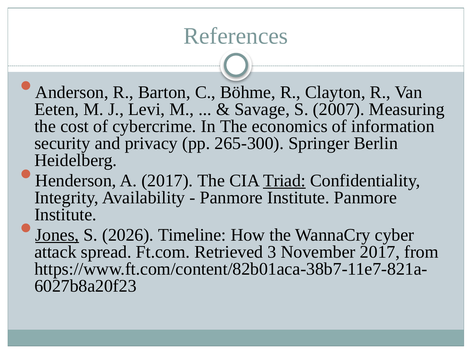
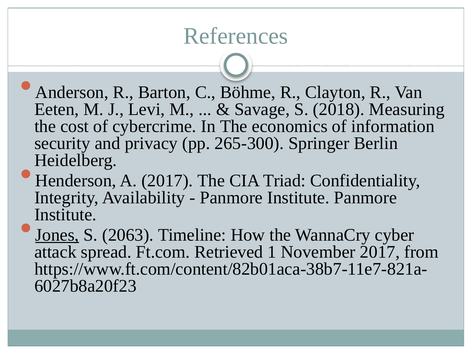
2007: 2007 -> 2018 (339, 109)
Triad underline: present -> none (284, 181)
2026: 2026 -> 2063 (128, 235)
3: 3 -> 1 (272, 252)
